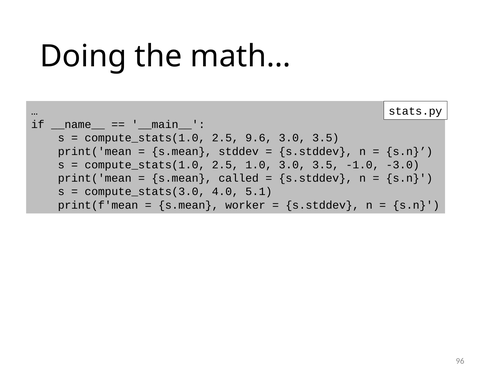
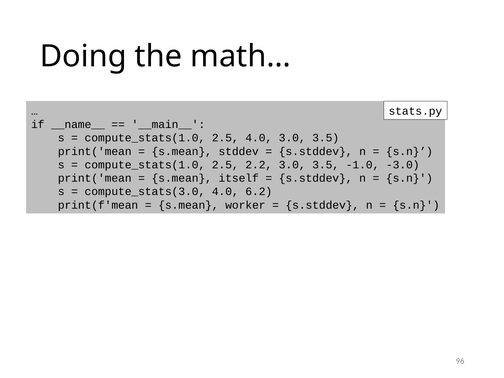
2.5 9.6: 9.6 -> 4.0 (259, 138)
1.0: 1.0 -> 2.2 (259, 165)
called: called -> itself (239, 178)
5.1: 5.1 -> 6.2 (259, 192)
